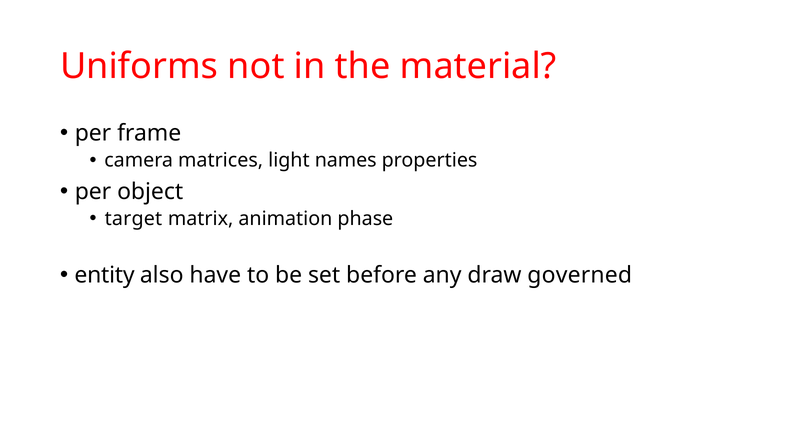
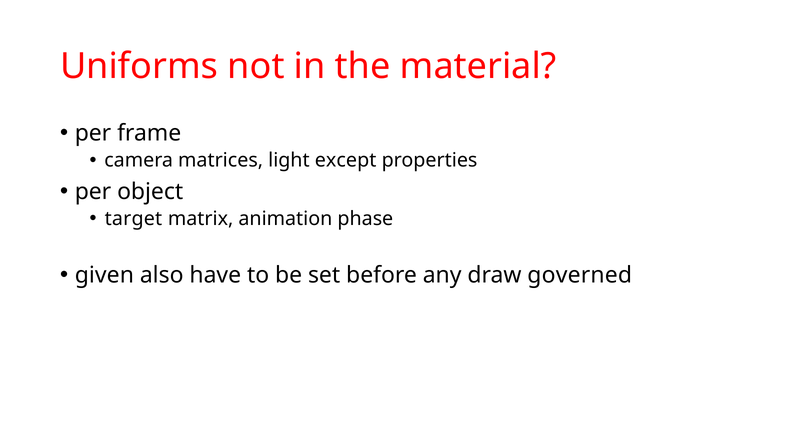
names: names -> except (346, 160)
entity: entity -> given (104, 275)
